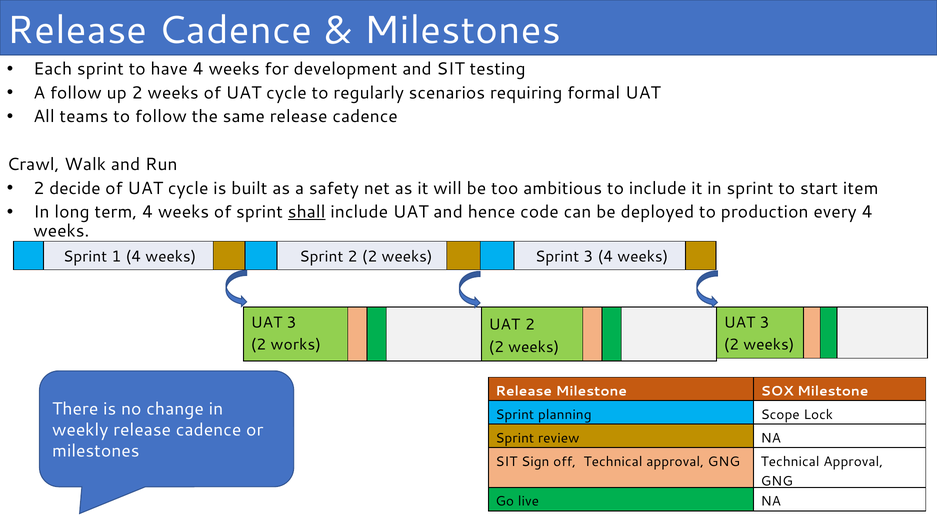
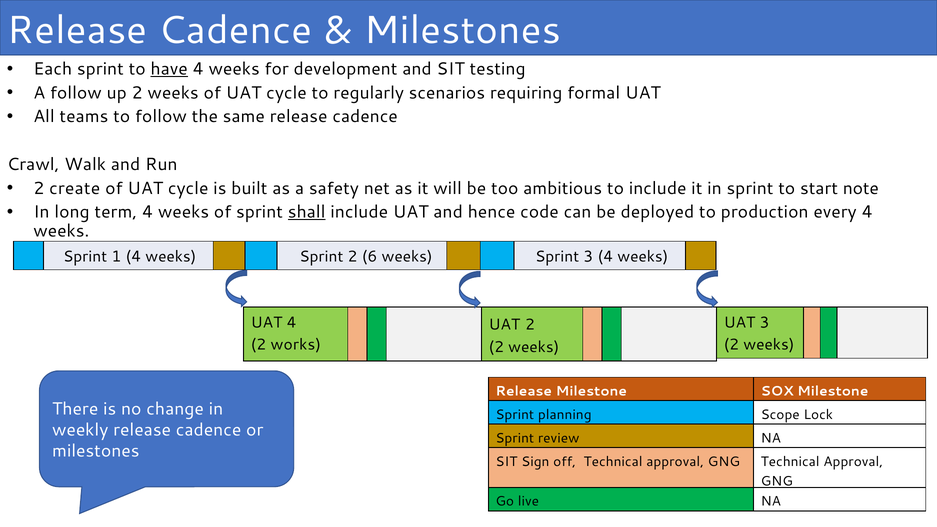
have underline: none -> present (169, 69)
decide: decide -> create (75, 188)
item: item -> note (861, 188)
Sprint 2 2: 2 -> 6 (370, 257)
3: 3 -> 4 (292, 322)
